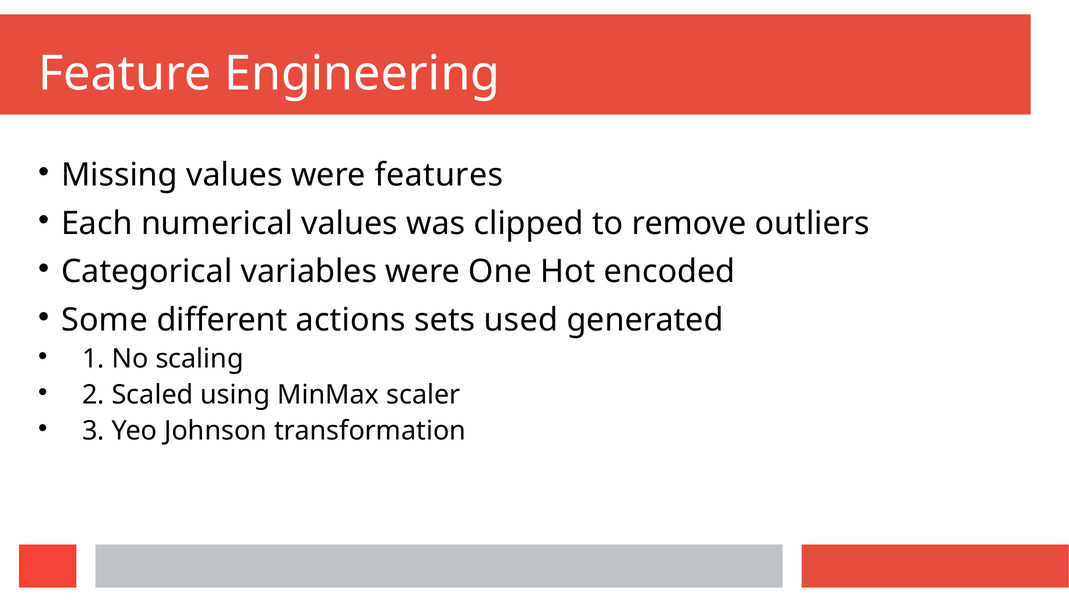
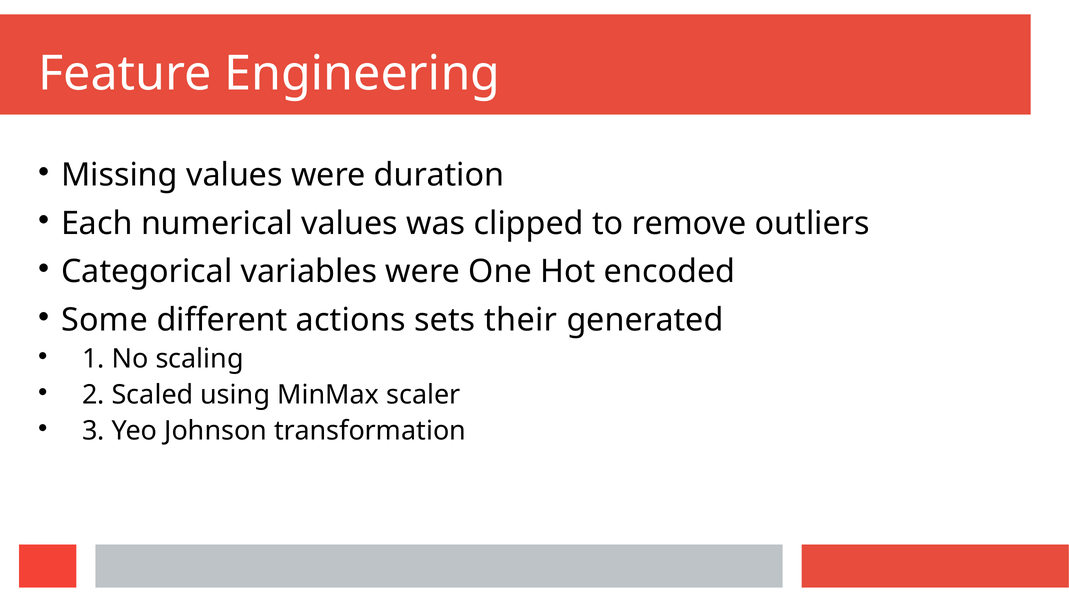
features: features -> duration (439, 175)
used: used -> their (521, 320)
